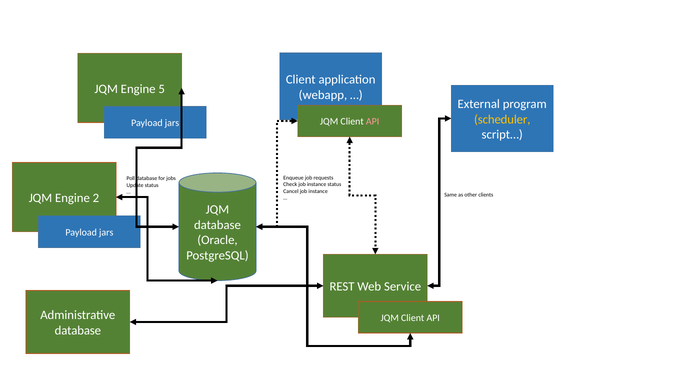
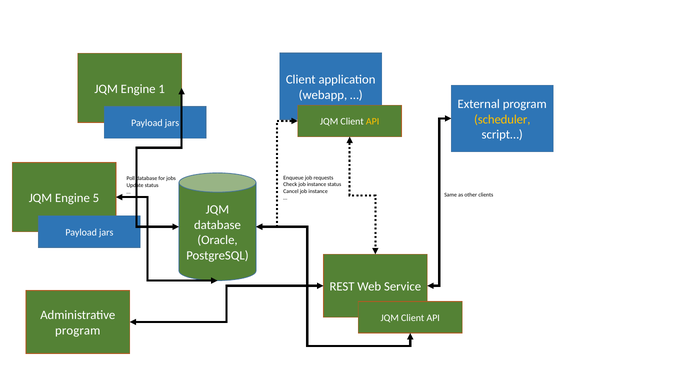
5: 5 -> 1 (162, 89)
API colour: pink -> yellow (373, 122)
2: 2 -> 5 (96, 198)
database: database -> program (78, 330)
